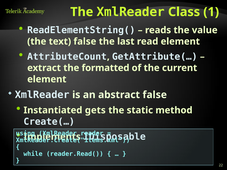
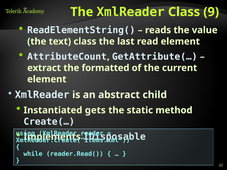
1: 1 -> 9 (211, 12)
text false: false -> class (85, 42)
abstract false: false -> child (155, 95)
